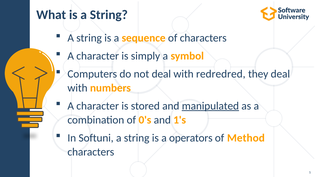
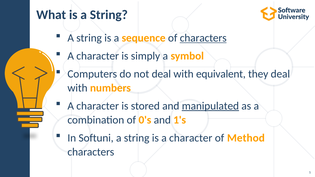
characters underline: none -> present (203, 38)
redredred: redredred -> equivalent (221, 74)
is a operators: operators -> character (191, 138)
